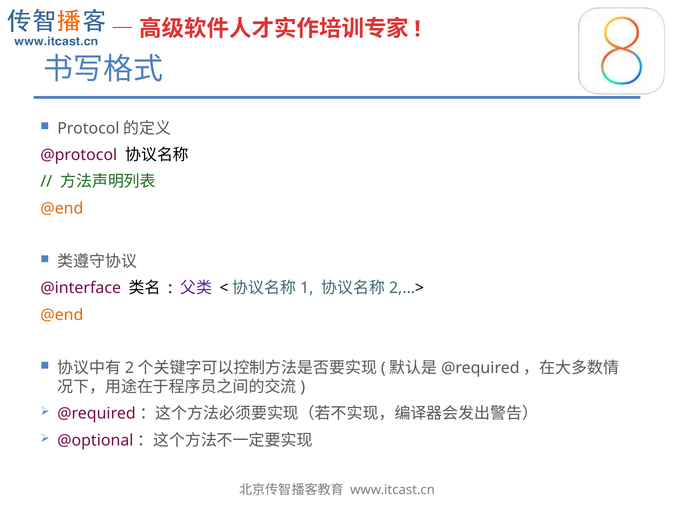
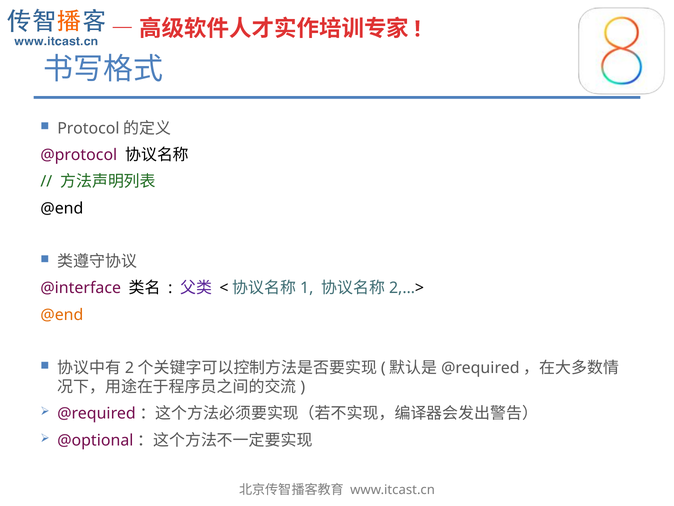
@end colour: orange -> black (62, 208)
